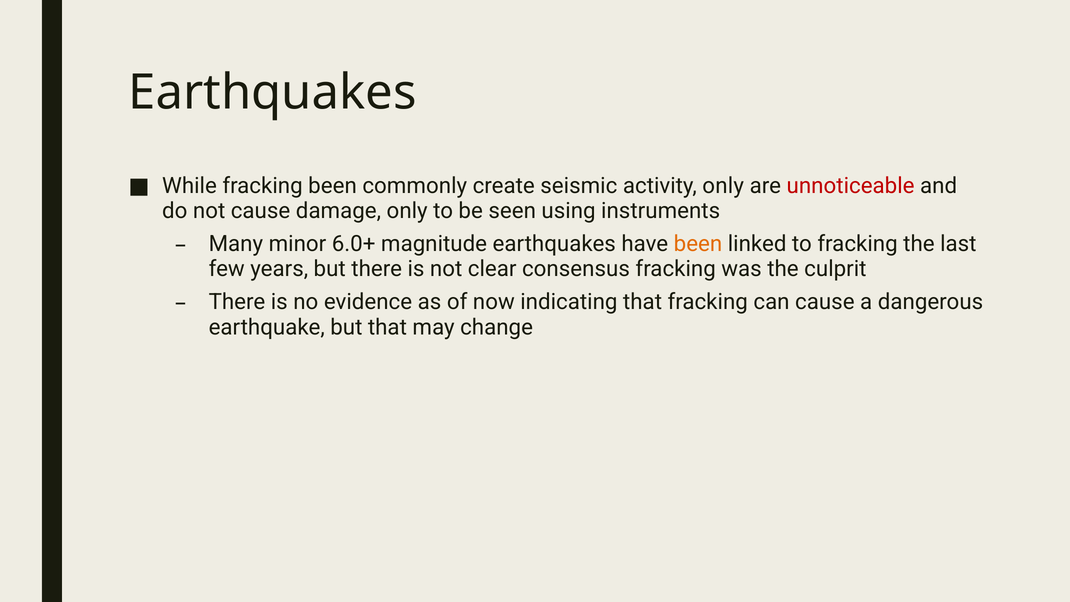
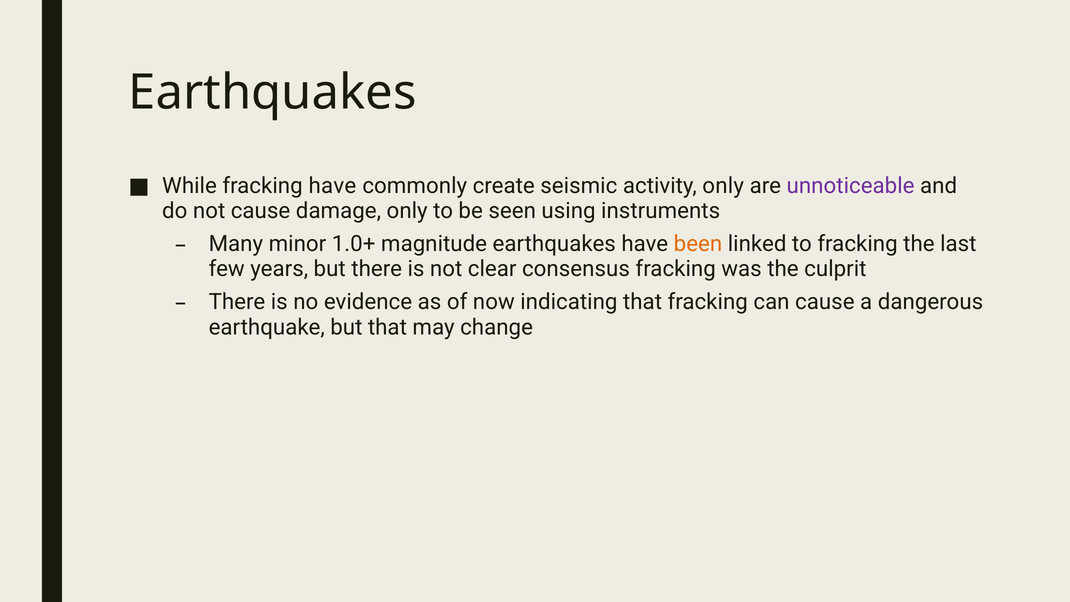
fracking been: been -> have (332, 186)
unnoticeable colour: red -> purple (851, 186)
6.0+: 6.0+ -> 1.0+ (354, 244)
